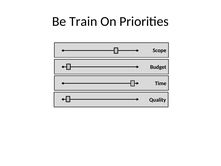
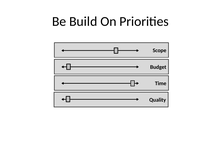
Train: Train -> Build (83, 21)
